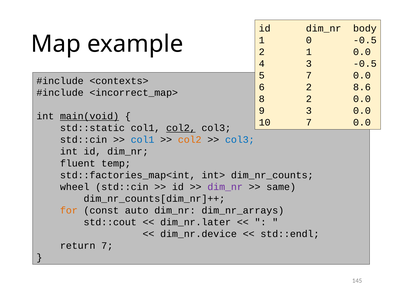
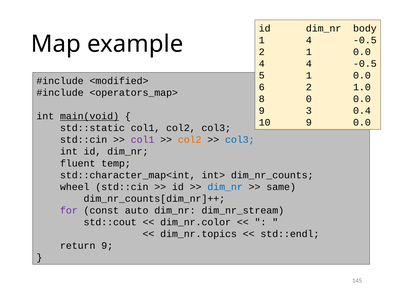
1 0: 0 -> 4 (309, 40)
4 3: 3 -> 4 (309, 64)
5 7: 7 -> 1 (309, 76)
<contexts>: <contexts> -> <modified> (119, 81)
8.6: 8.6 -> 1.0 (362, 87)
<incorrect_map>: <incorrect_map> -> <operators_map> (134, 93)
8 2: 2 -> 0 (309, 99)
3 0.0: 0.0 -> 0.4 (362, 111)
10 7: 7 -> 9 (309, 123)
col2 underline: present -> none (181, 128)
col1 colour: blue -> purple (143, 140)
std::factories_map<int: std::factories_map<int -> std::character_map<int (128, 175)
dim_nr colour: purple -> blue (225, 187)
for colour: orange -> purple (69, 211)
dim_nr_arrays: dim_nr_arrays -> dim_nr_stream (243, 211)
dim_nr.later: dim_nr.later -> dim_nr.color (196, 223)
dim_nr.device: dim_nr.device -> dim_nr.topics (199, 234)
return 7: 7 -> 9 (107, 246)
